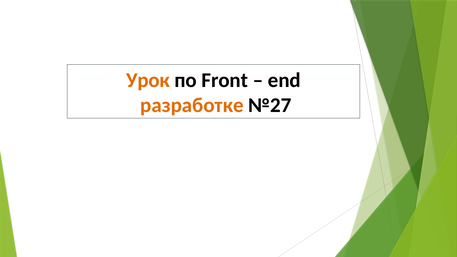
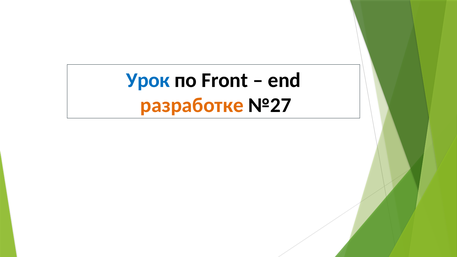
Урок colour: orange -> blue (148, 80)
